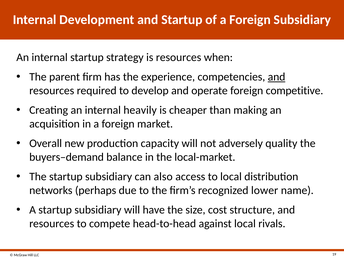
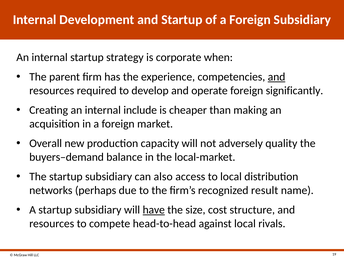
is resources: resources -> corporate (179, 57)
competitive: competitive -> significantly (294, 91)
heavily: heavily -> include (140, 110)
lower: lower -> result (265, 190)
have underline: none -> present (154, 210)
